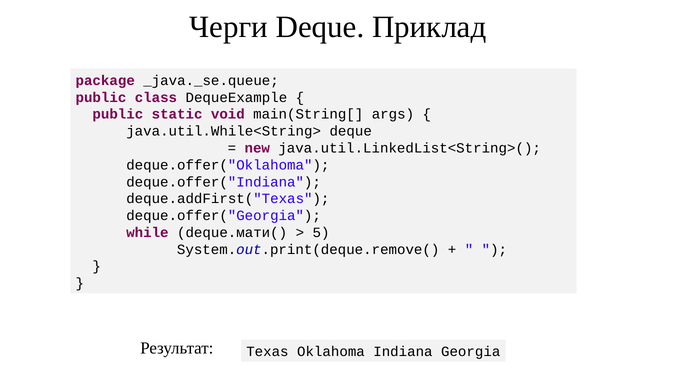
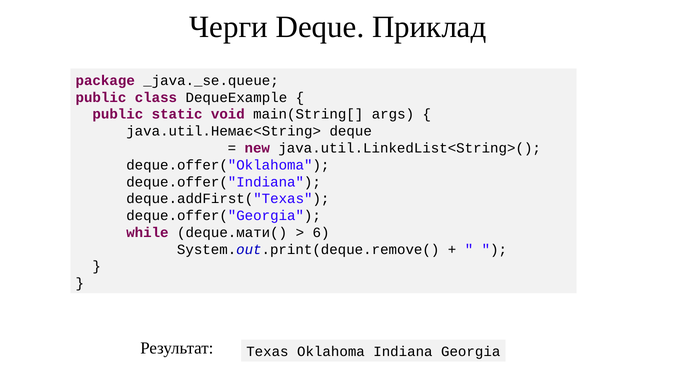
java.util.While<String>: java.util.While<String> -> java.util.Немає<String> (224, 131)
5: 5 -> 6 (321, 233)
